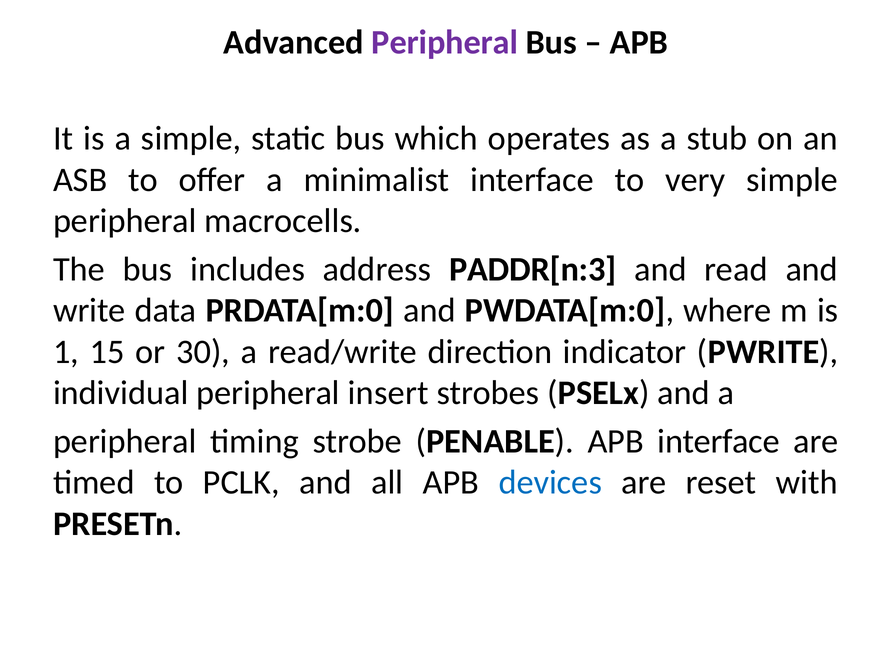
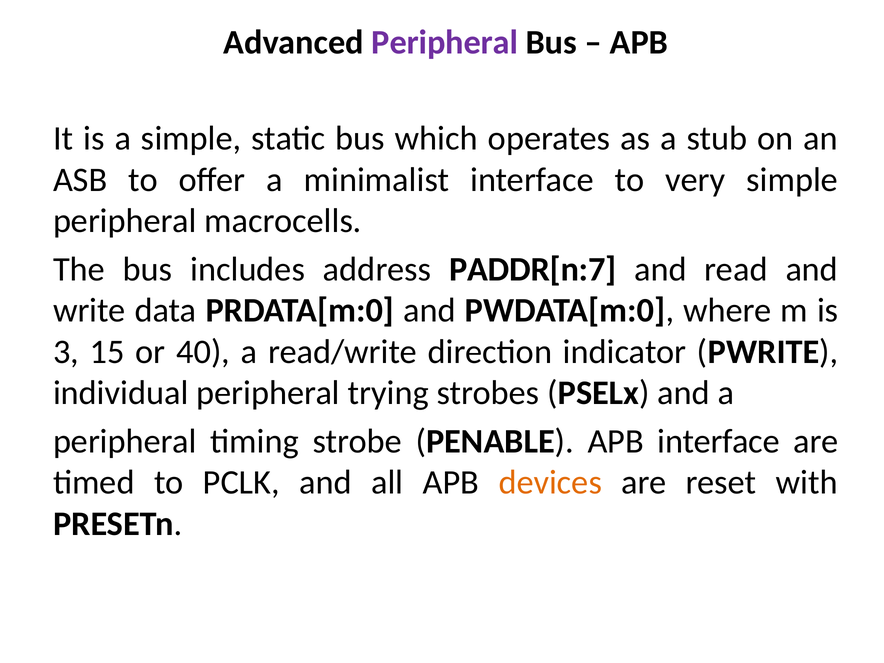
PADDR[n:3: PADDR[n:3 -> PADDR[n:7 (533, 269)
1: 1 -> 3 (66, 352)
30: 30 -> 40 (203, 352)
insert: insert -> trying (388, 393)
devices colour: blue -> orange (550, 483)
